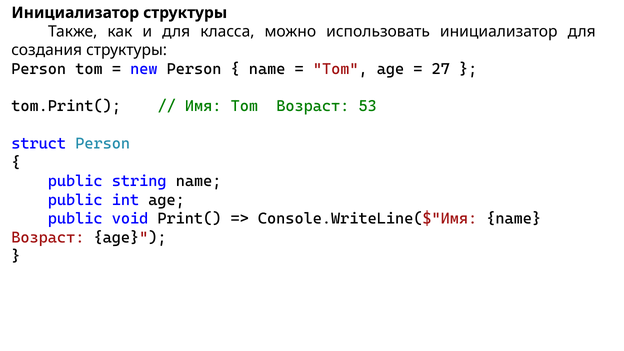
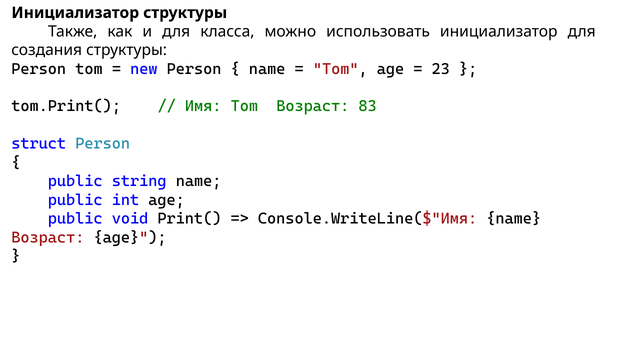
27: 27 -> 23 (441, 69)
53: 53 -> 83 (368, 106)
